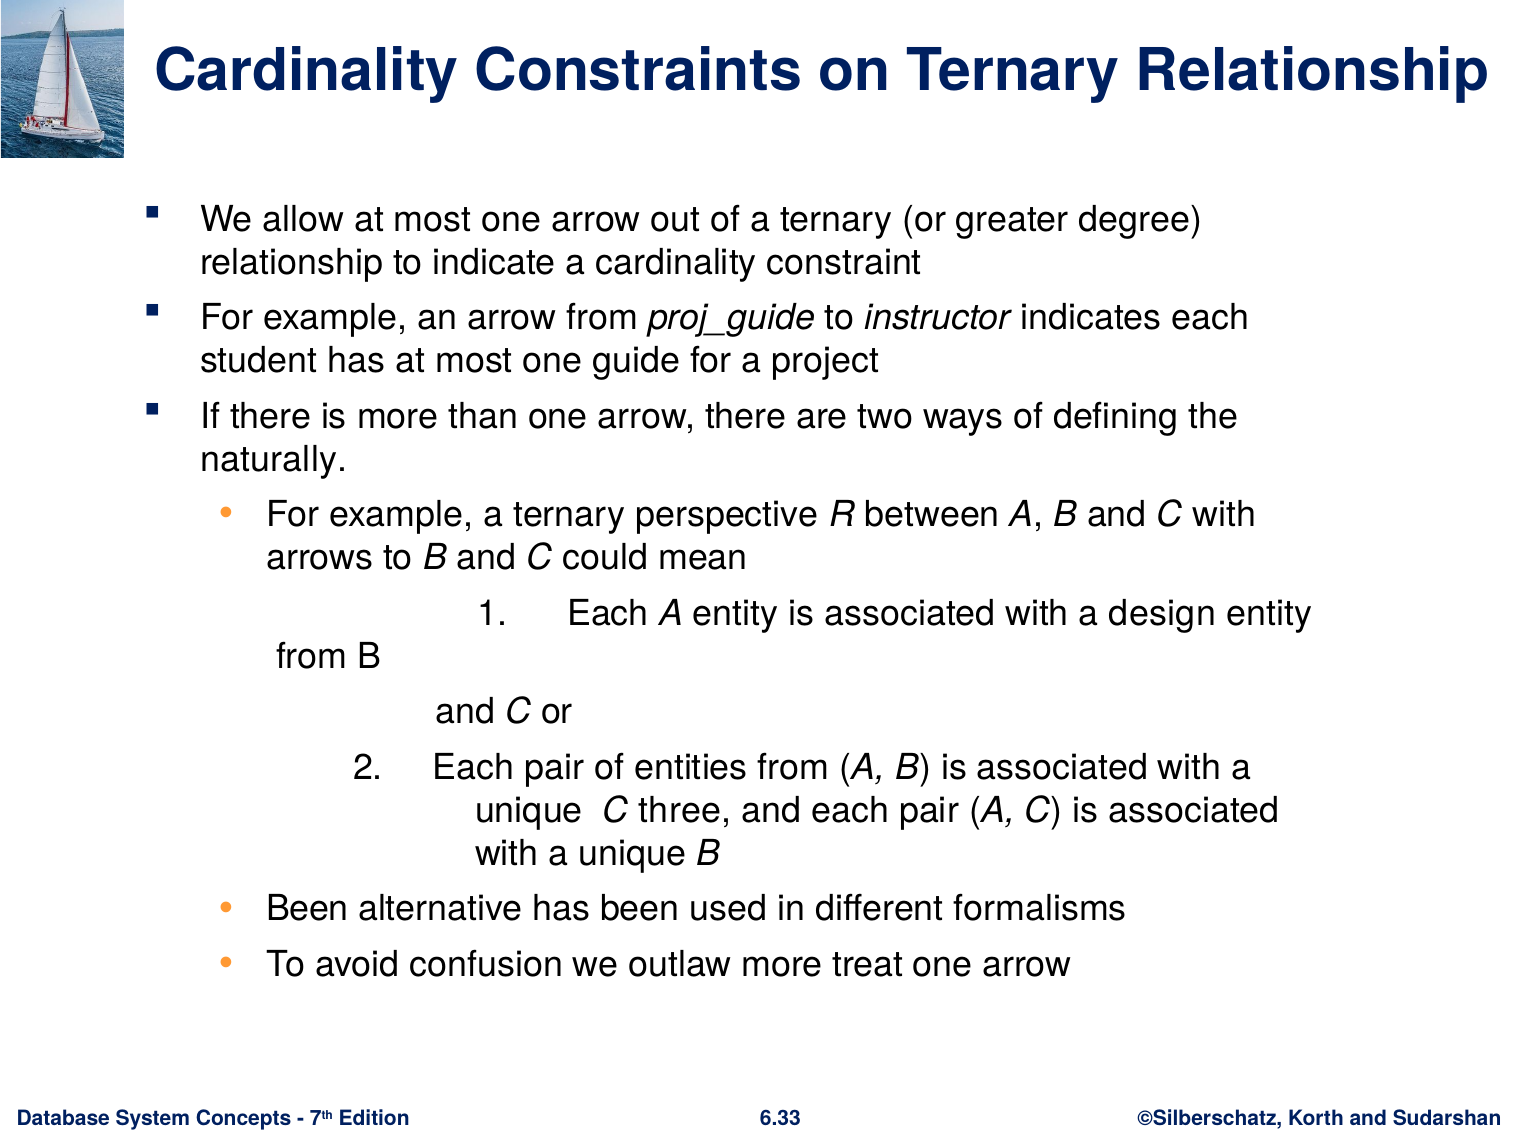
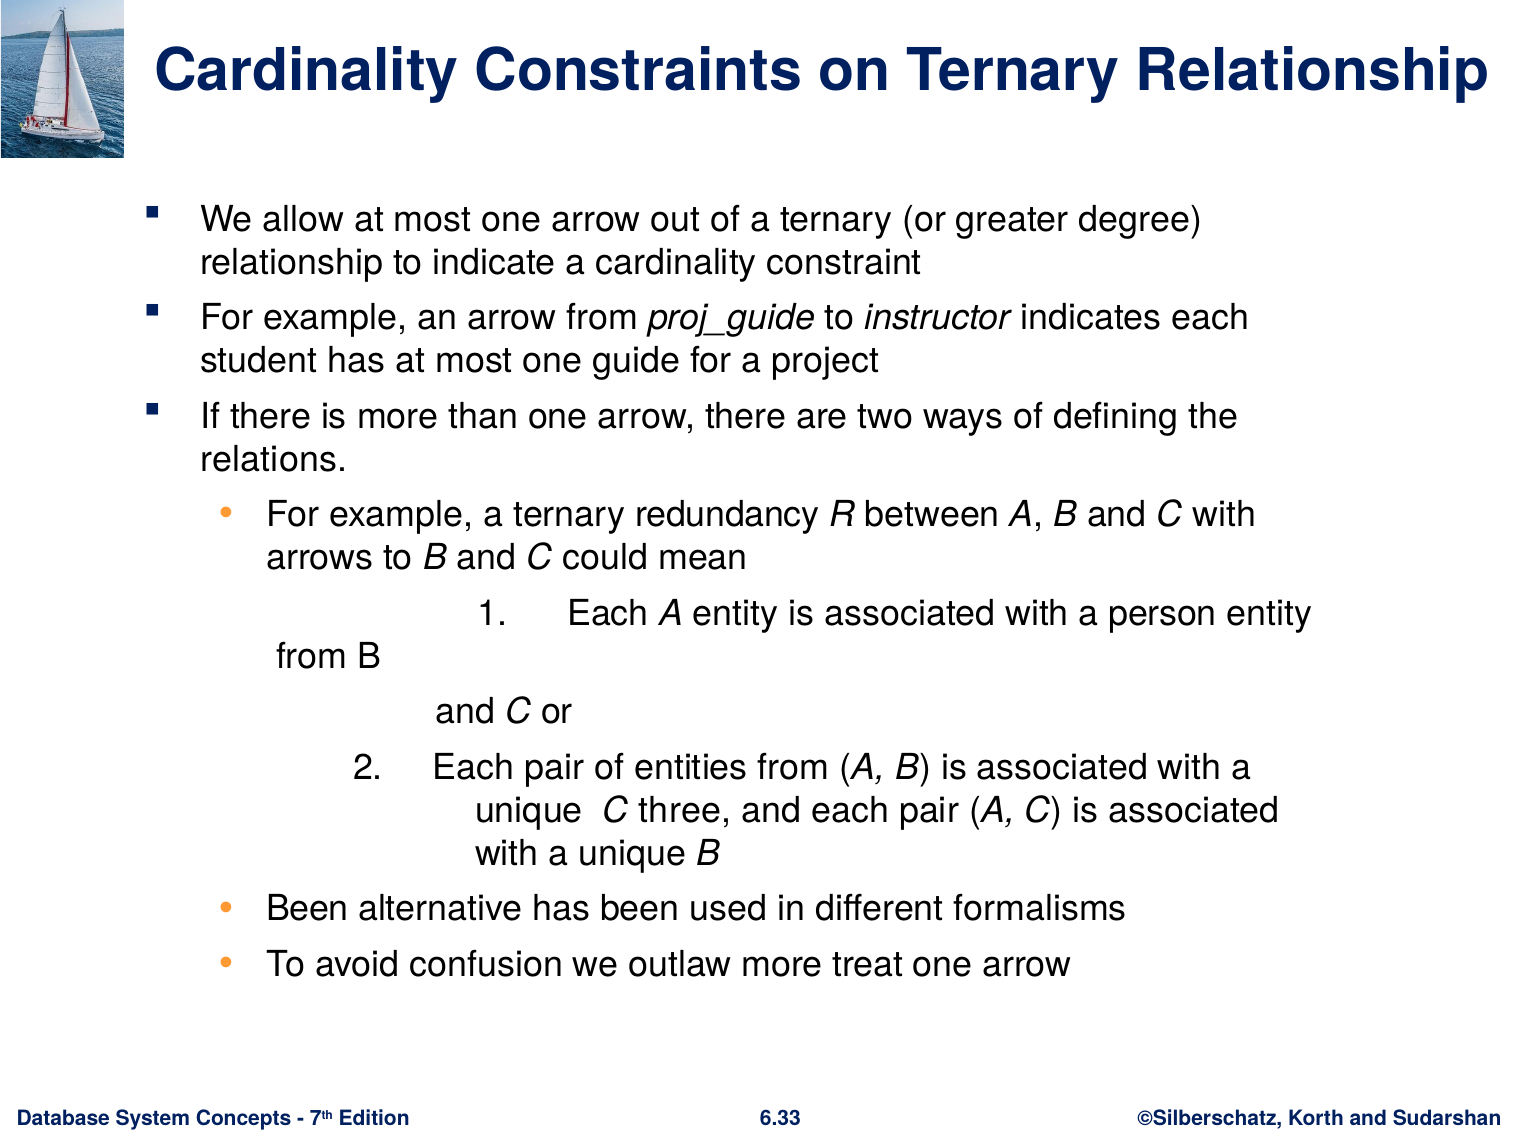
naturally: naturally -> relations (274, 459)
perspective: perspective -> redundancy (727, 515)
design: design -> person (1163, 613)
